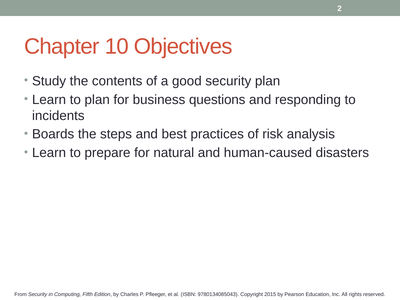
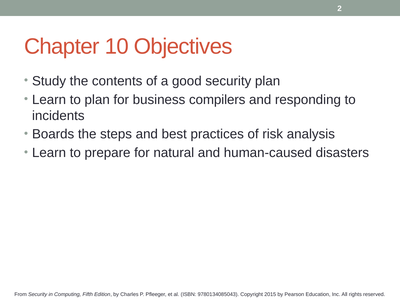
questions: questions -> compilers (217, 100)
